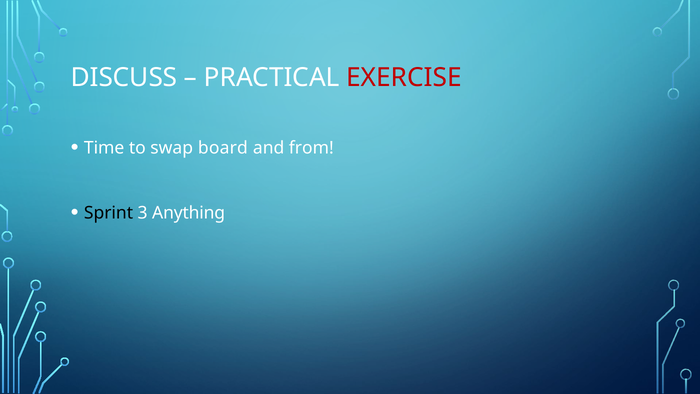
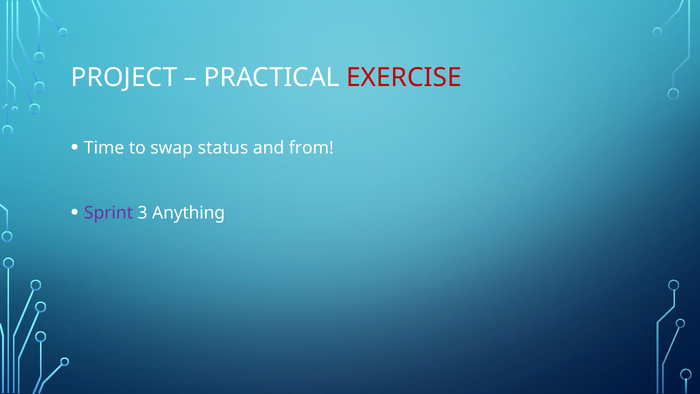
DISCUSS: DISCUSS -> PROJECT (124, 78)
board: board -> status (223, 148)
Sprint colour: black -> purple (109, 213)
